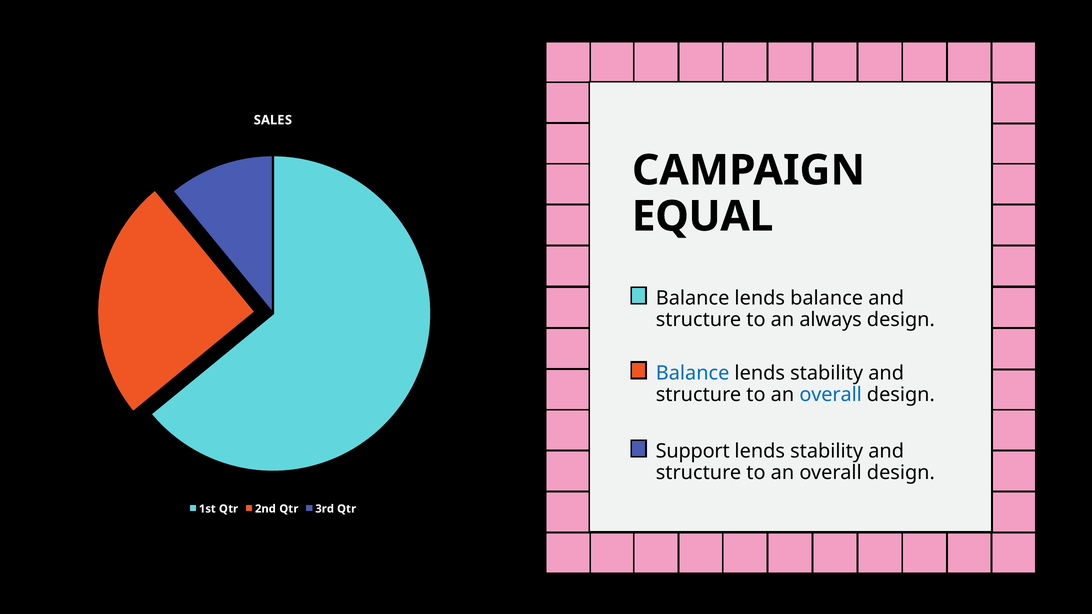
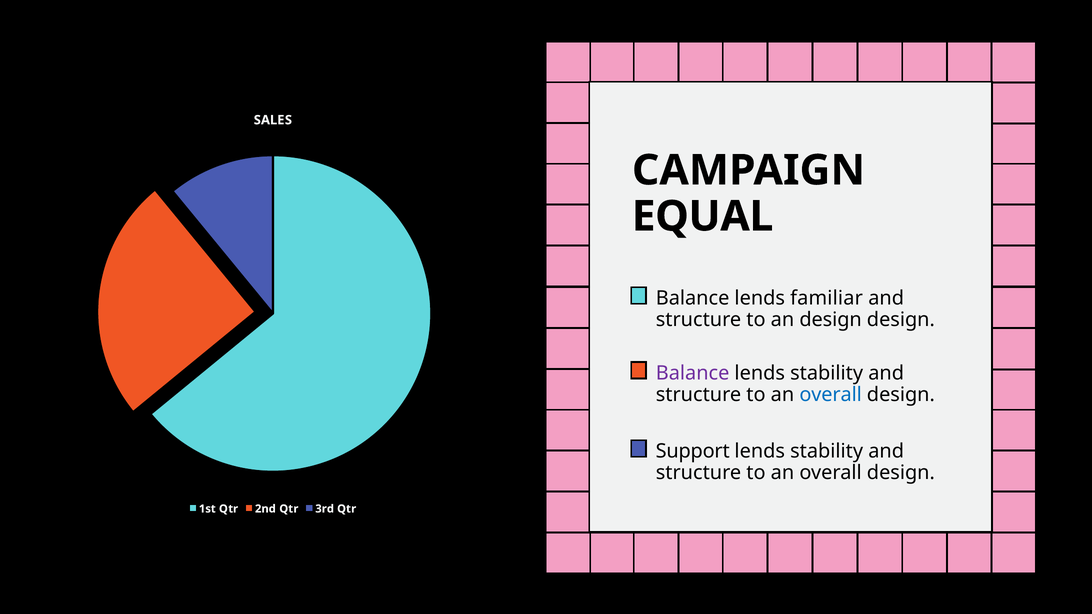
lends balance: balance -> familiar (827, 299)
an always: always -> design (831, 320)
Balance colour: blue -> purple (693, 373)
